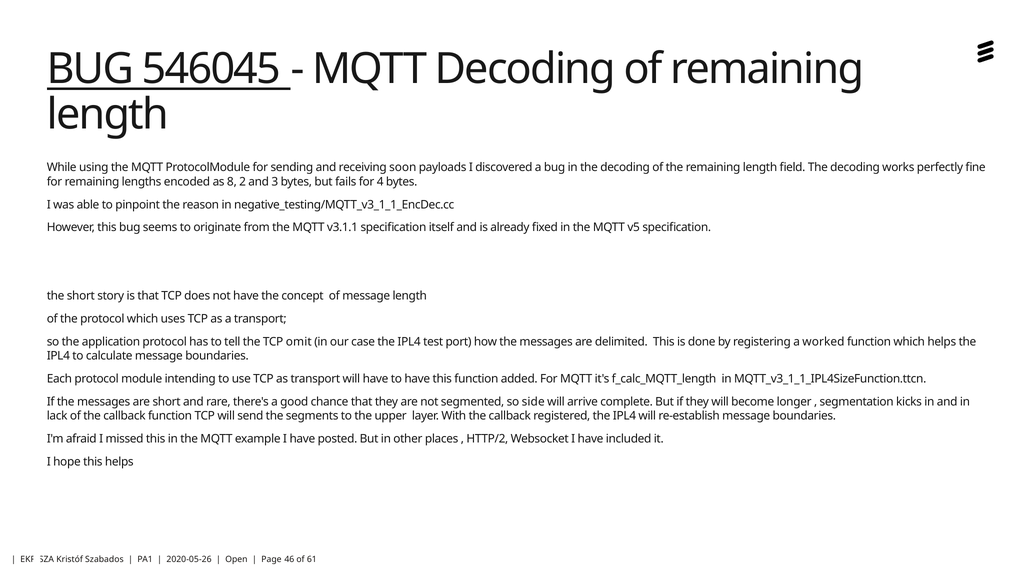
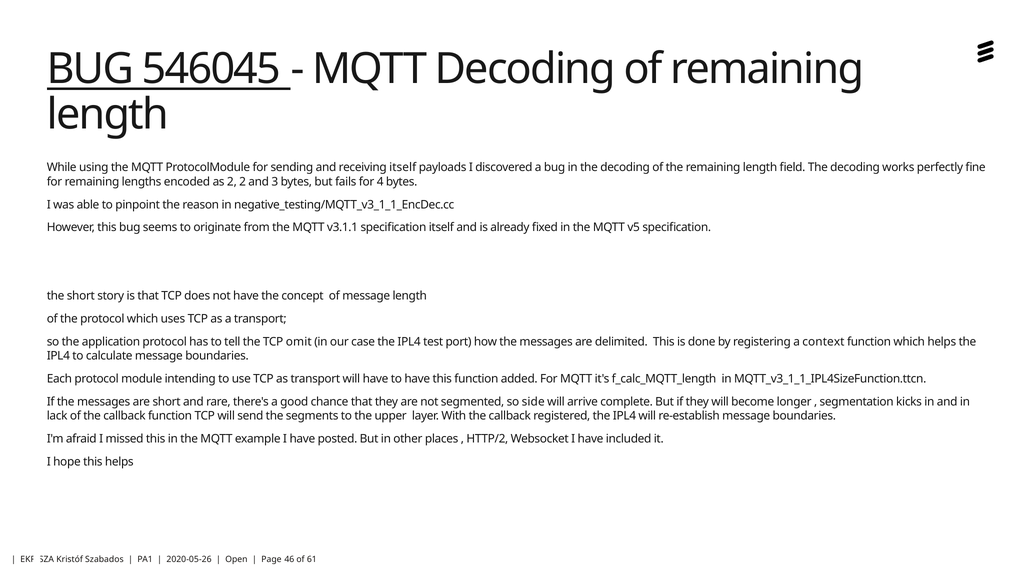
receiving soon: soon -> itself (403, 167)
as 8: 8 -> 2 (232, 182)
worked: worked -> context (823, 342)
